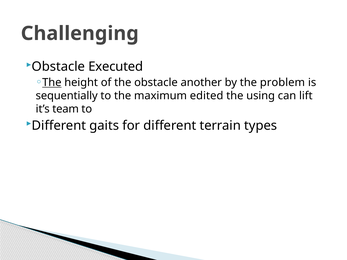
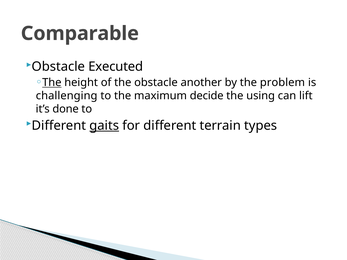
Challenging: Challenging -> Comparable (80, 33)
sequentially: sequentially -> challenging (67, 96)
edited: edited -> decide (207, 96)
team: team -> done (66, 109)
gaits underline: none -> present (104, 126)
